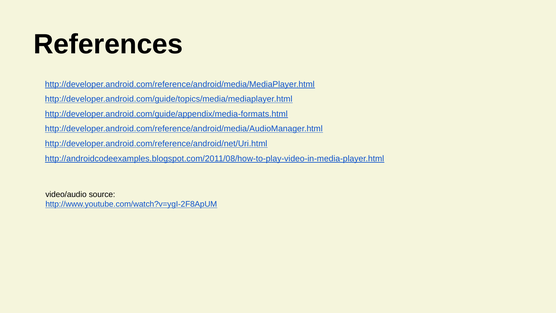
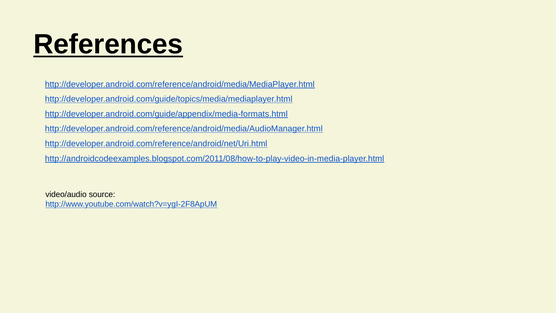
References underline: none -> present (108, 44)
